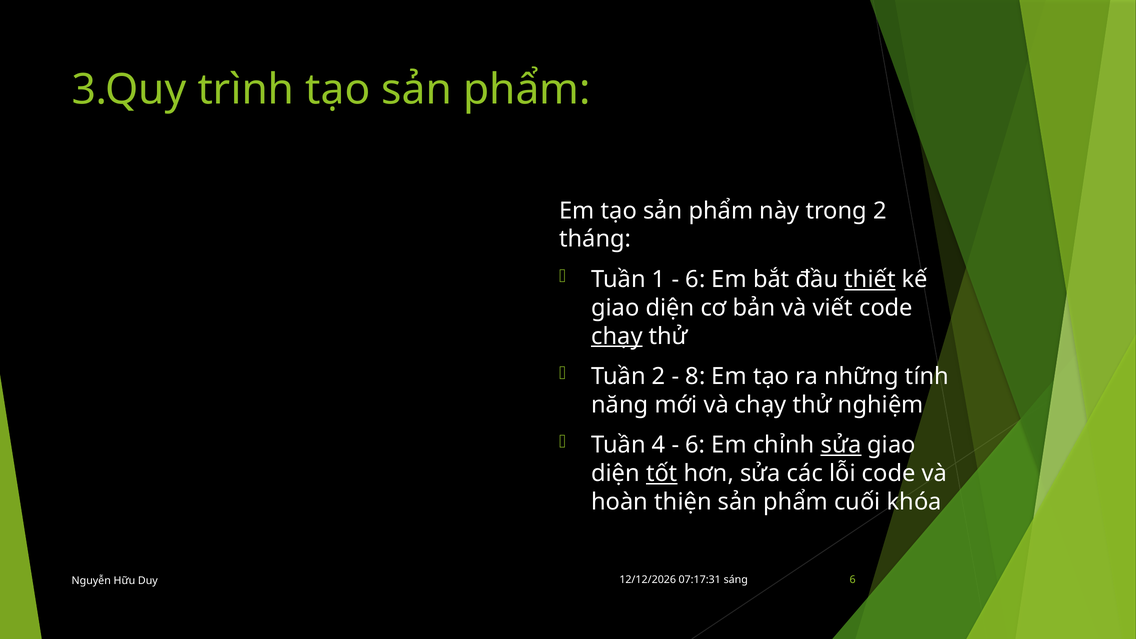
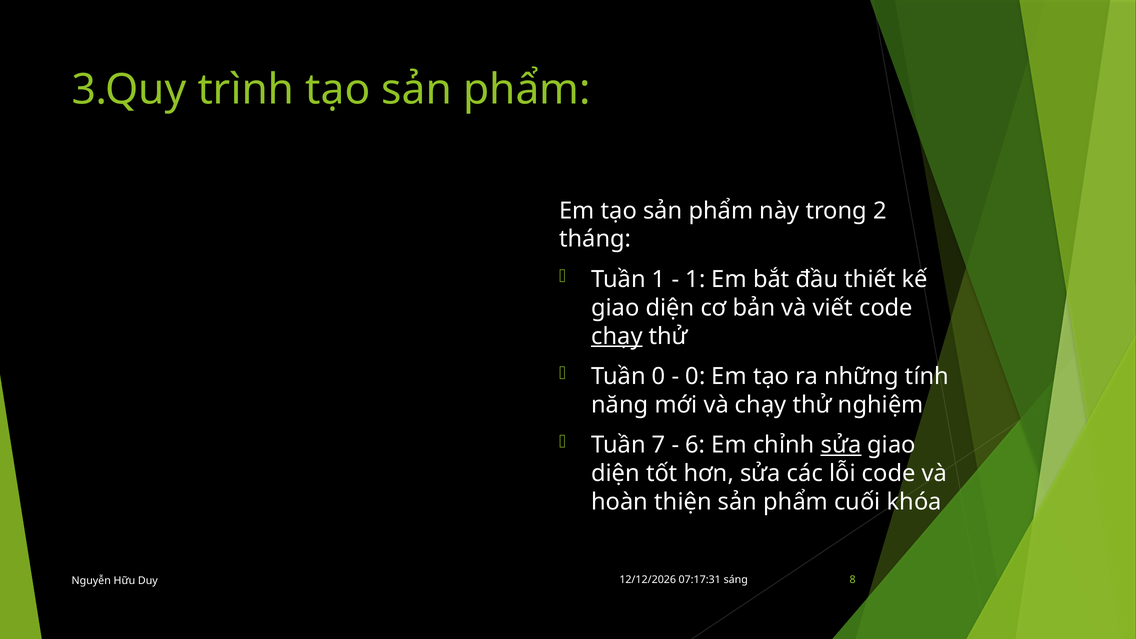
6: 6 -> 1 (695, 279)
thiết underline: present -> none (870, 279)
Tuần 2: 2 -> 0 (659, 376)
8: 8 -> 0 (695, 376)
4: 4 -> 7 (659, 445)
tốt underline: present -> none (662, 474)
6: 6 -> 8 (853, 580)
